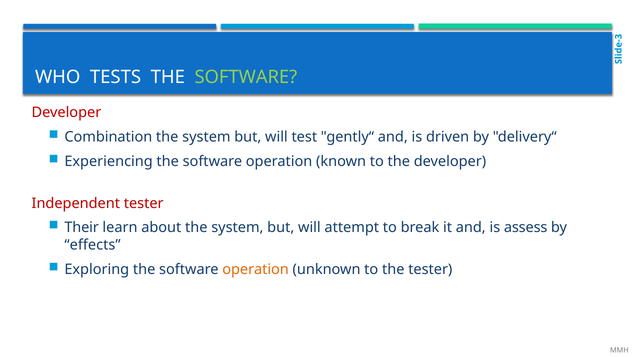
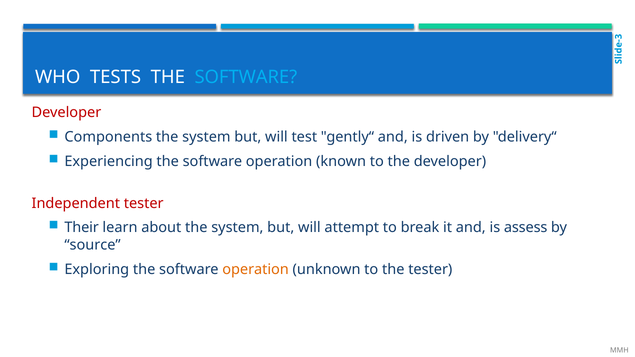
SOFTWARE colour: light green -> light blue (246, 77)
Combination: Combination -> Components (108, 137)
effects: effects -> source (93, 245)
